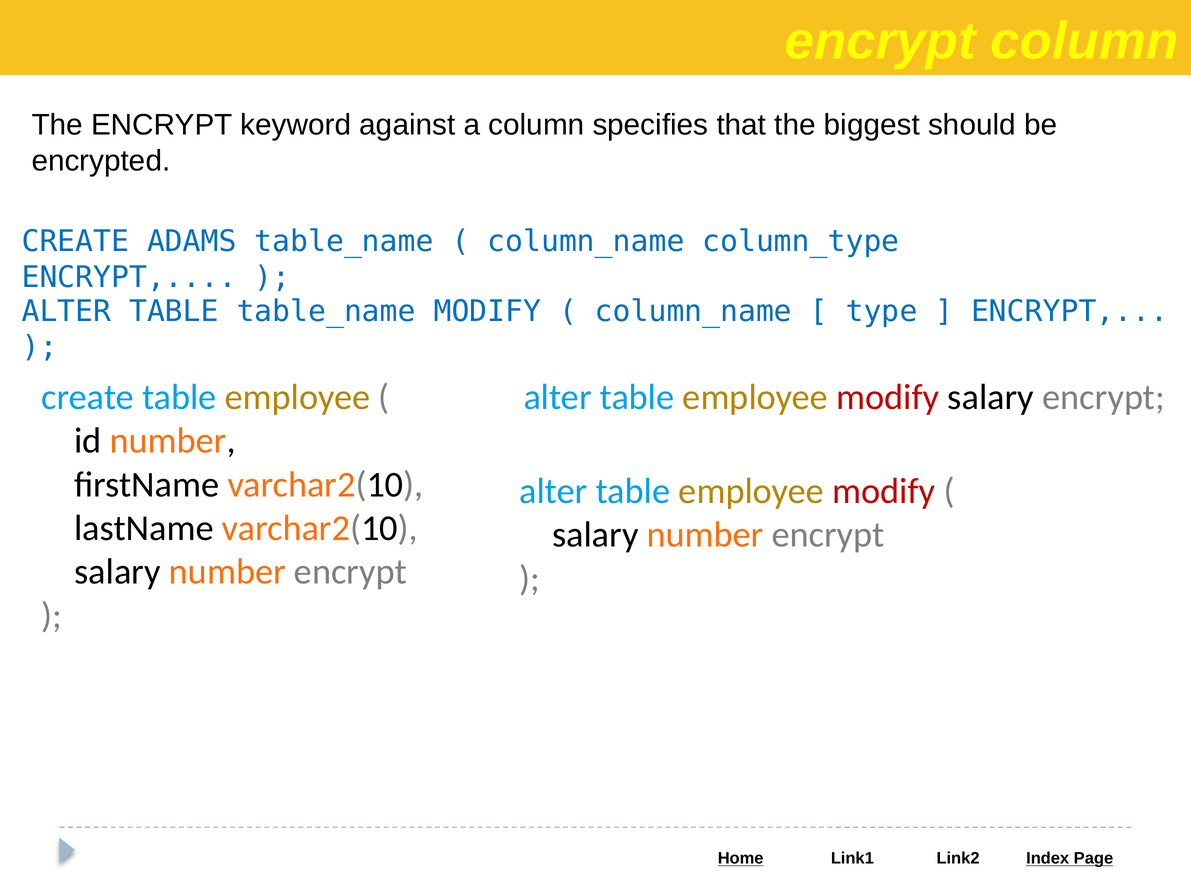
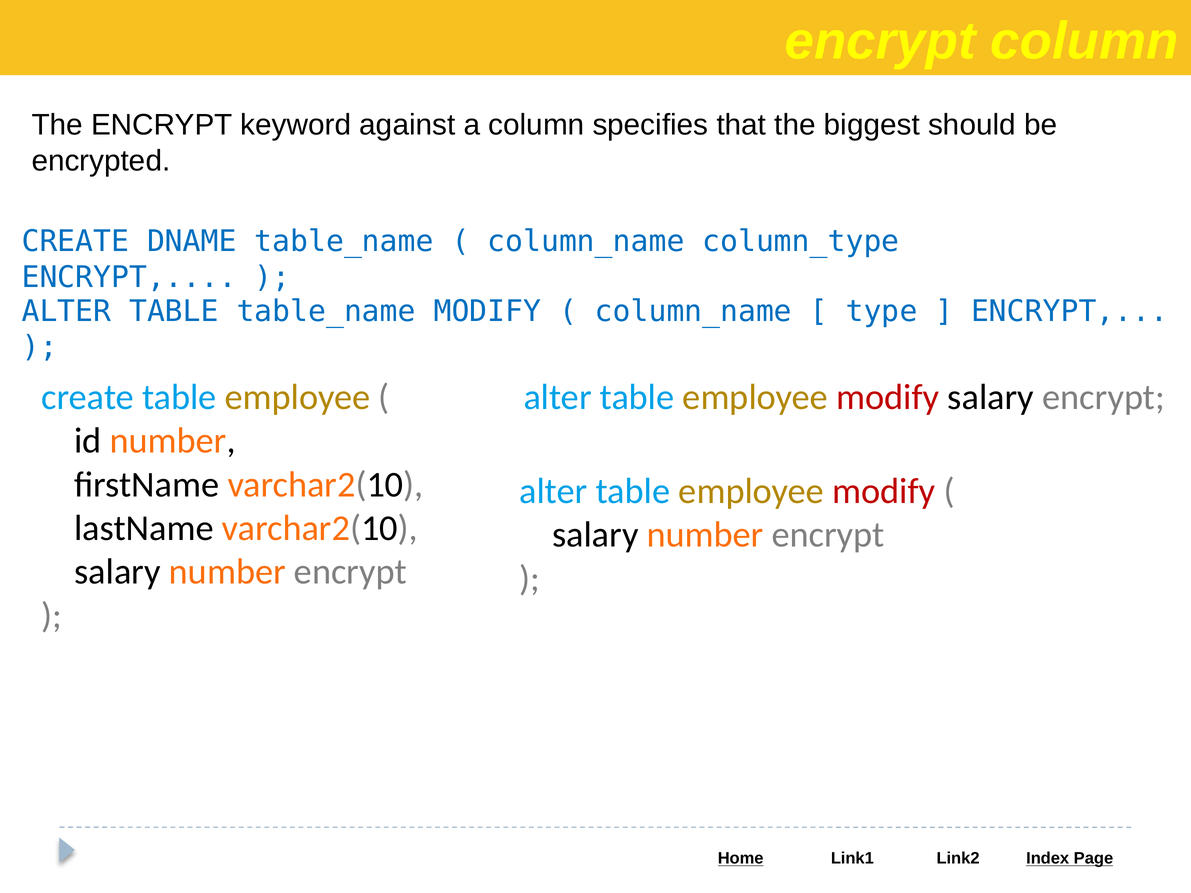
ADAMS: ADAMS -> DNAME (192, 242)
